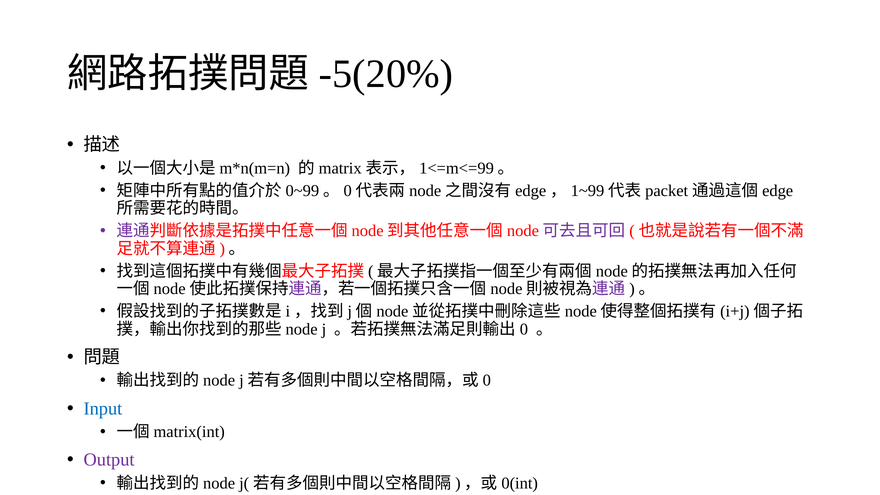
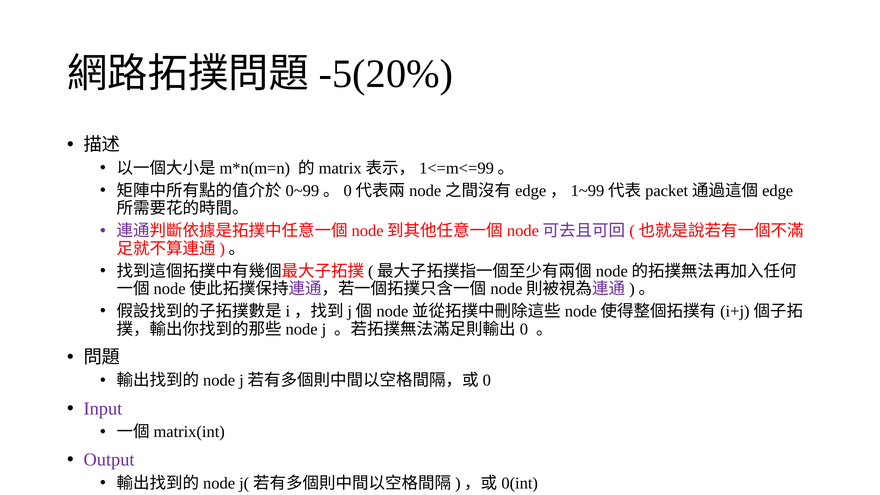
Input colour: blue -> purple (103, 408)
